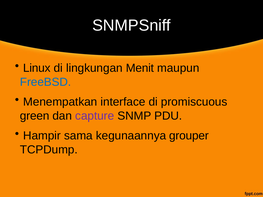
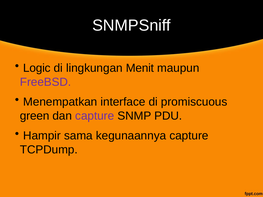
Linux: Linux -> Logic (37, 68)
FreeBSD colour: blue -> purple (46, 82)
kegunaannya grouper: grouper -> capture (189, 136)
